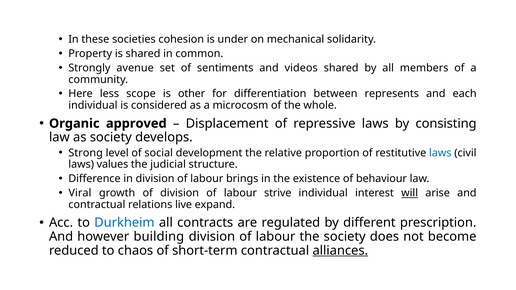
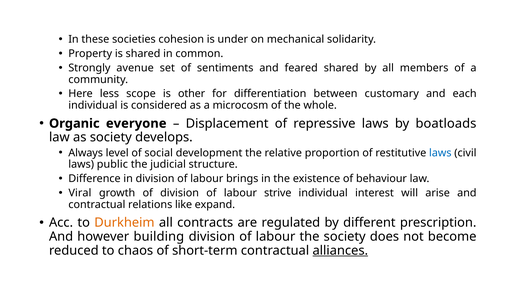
videos: videos -> feared (301, 68)
represents: represents -> customary (392, 94)
approved: approved -> everyone (136, 124)
consisting: consisting -> boatloads (446, 124)
Strong: Strong -> Always (86, 153)
values: values -> public (112, 165)
will underline: present -> none (410, 193)
live: live -> like (184, 205)
Durkheim colour: blue -> orange (124, 223)
